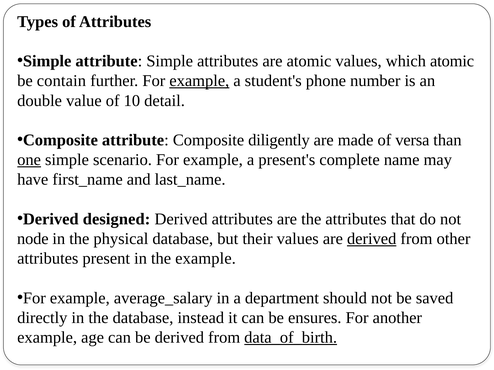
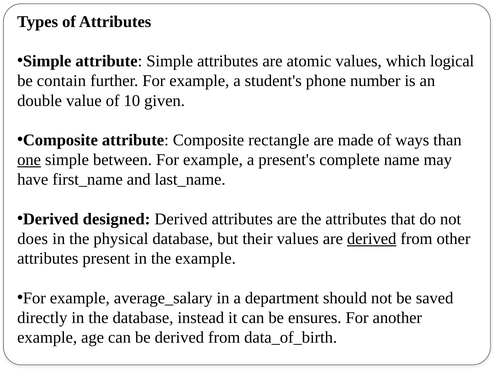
which atomic: atomic -> logical (452, 61)
example underline: present -> none (199, 81)
detail: detail -> given (165, 101)
diligently: diligently -> rectangle (279, 140)
versa: versa -> ways (412, 140)
scenario: scenario -> between (122, 160)
node: node -> does (33, 239)
data_of_birth underline: present -> none (291, 338)
